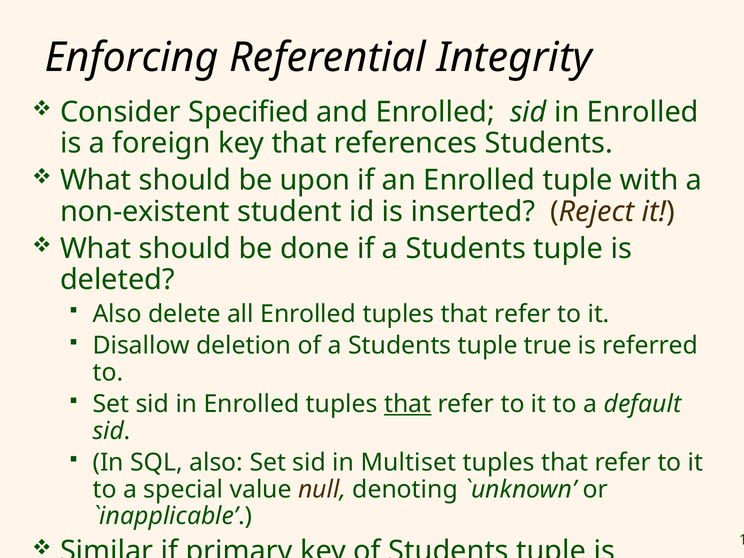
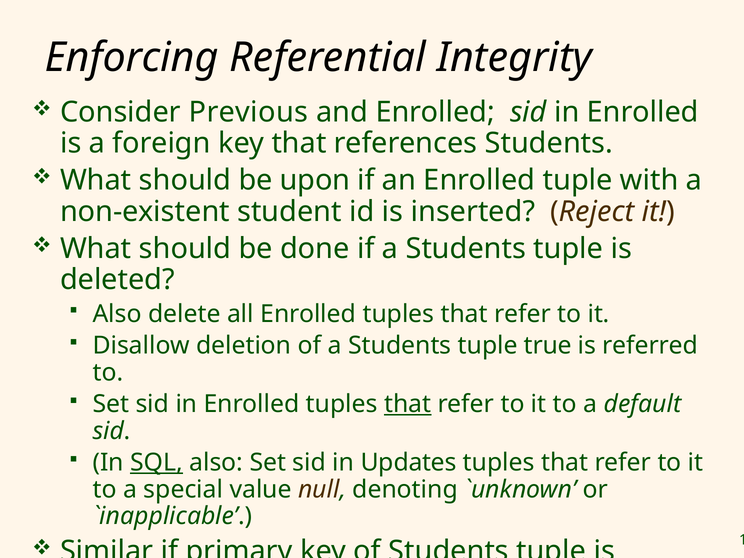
Specified: Specified -> Previous (248, 112)
SQL underline: none -> present (157, 463)
Multiset: Multiset -> Updates (409, 463)
